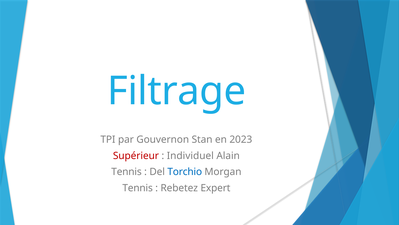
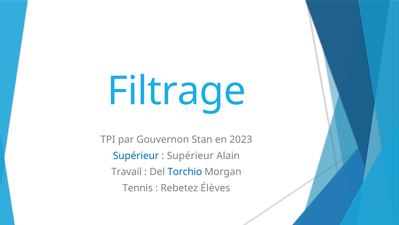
Supérieur colour: red -> blue (136, 155)
Individuel: Individuel -> Supérieur (190, 155)
Tennis: Tennis -> Travail (126, 172)
Expert: Expert -> Élèves (215, 188)
